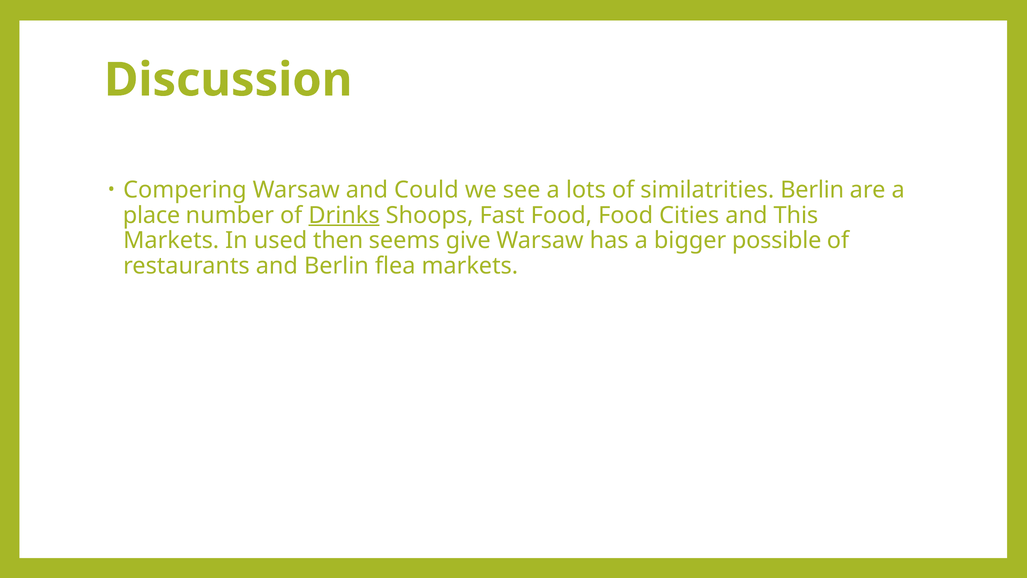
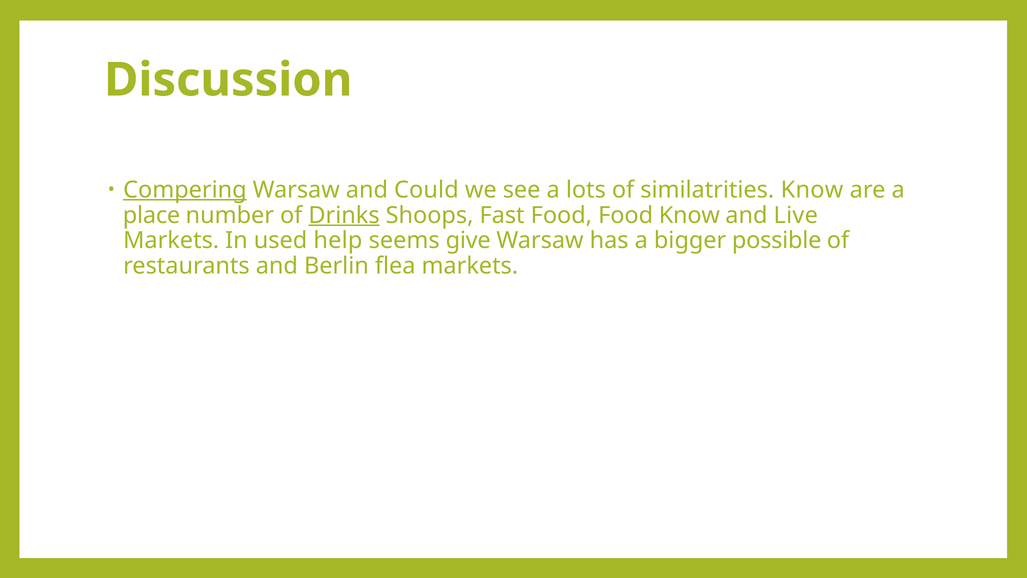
Compering underline: none -> present (185, 190)
similatrities Berlin: Berlin -> Know (812, 190)
Food Cities: Cities -> Know (689, 215)
This: This -> Live (796, 215)
then: then -> help (338, 241)
